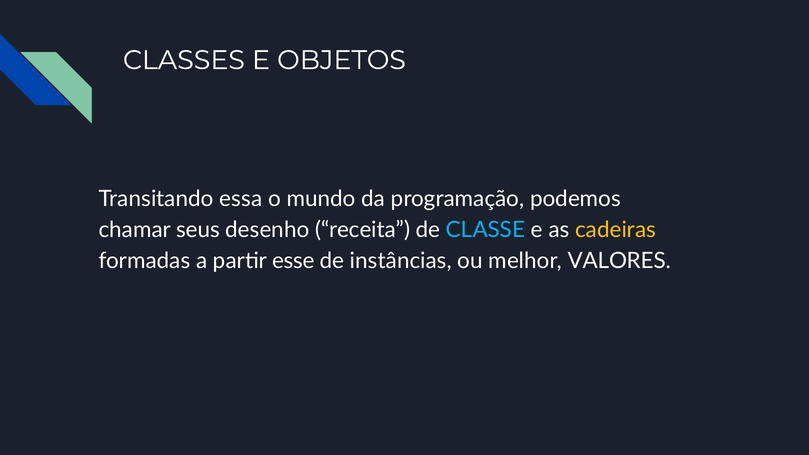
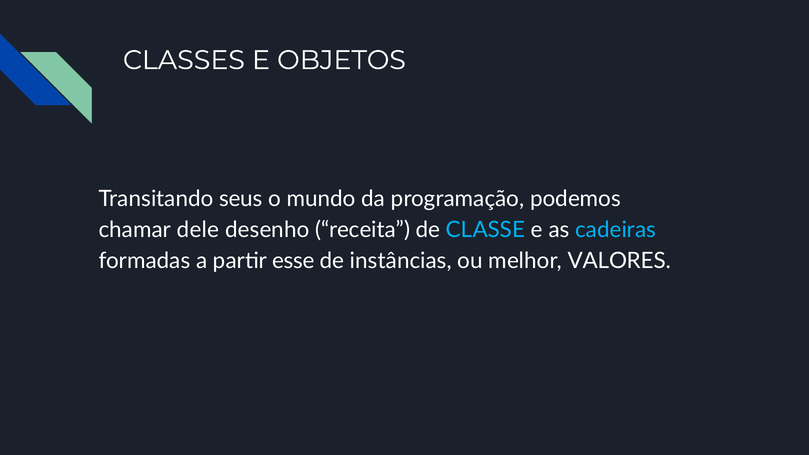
essa: essa -> seus (241, 199)
seus: seus -> dele (198, 230)
cadeiras colour: yellow -> light blue (616, 230)
